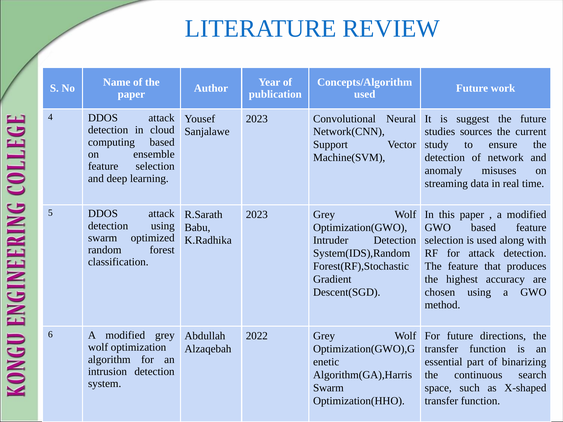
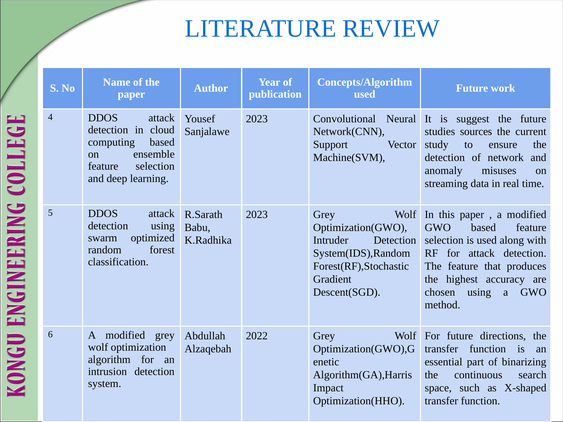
Swarm: Swarm -> Impact (328, 388)
